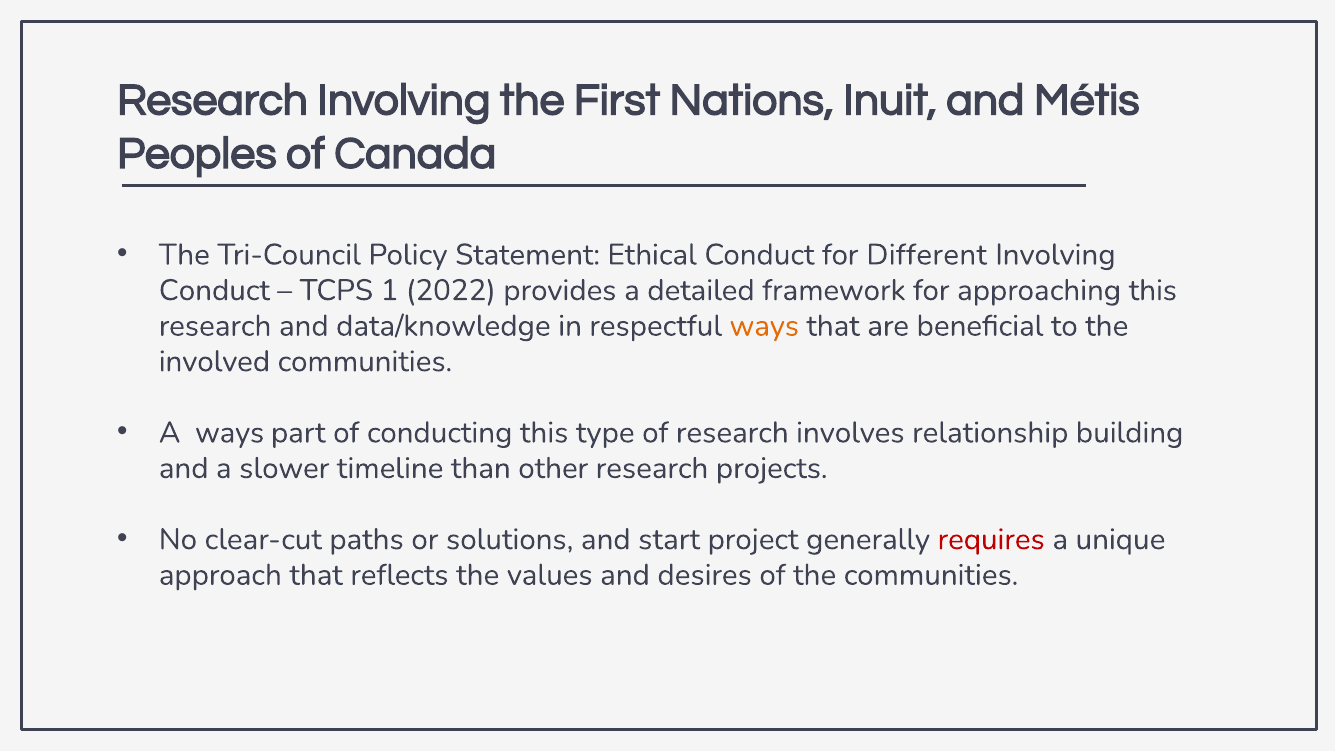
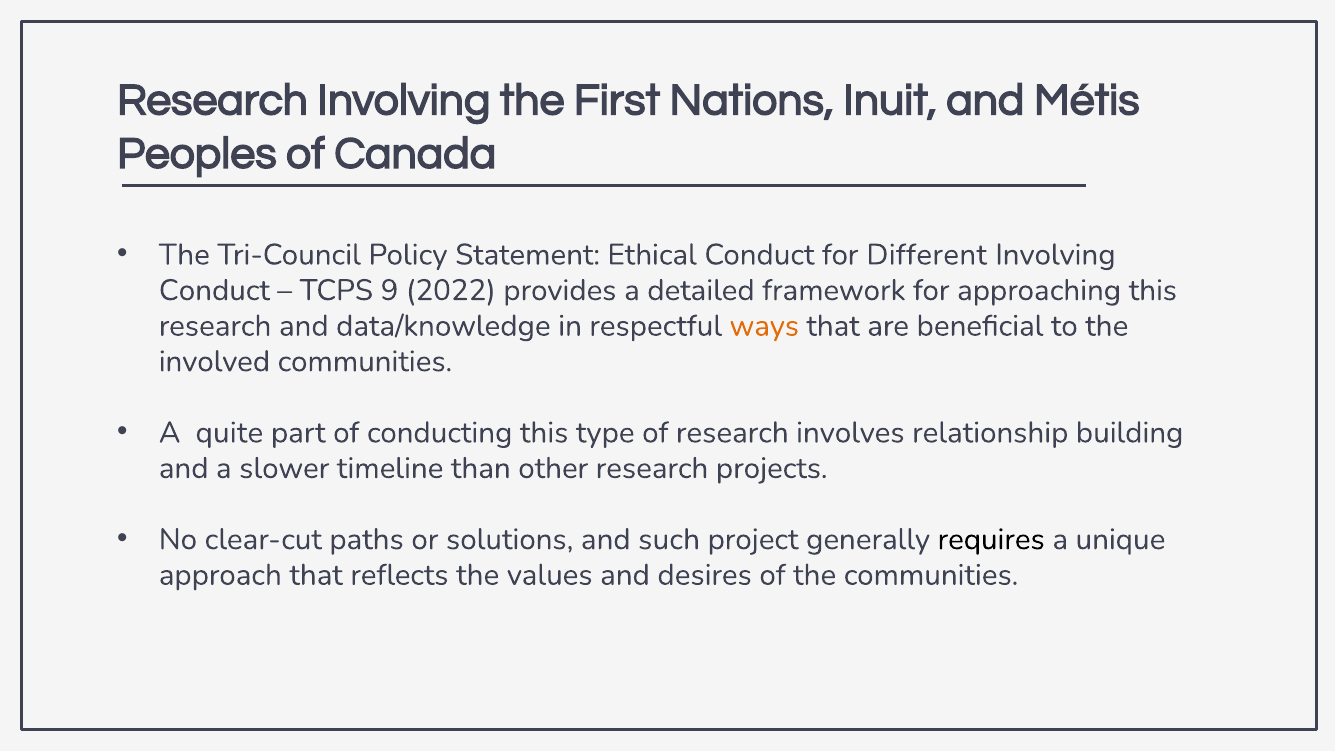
1: 1 -> 9 (390, 290)
A ways: ways -> quite (229, 433)
start: start -> such (669, 539)
requires colour: red -> black (991, 539)
